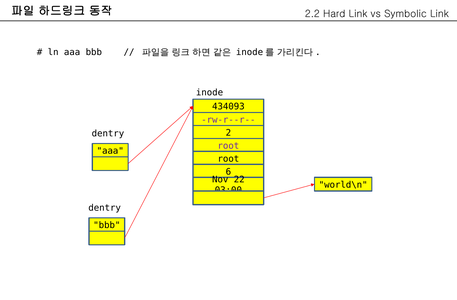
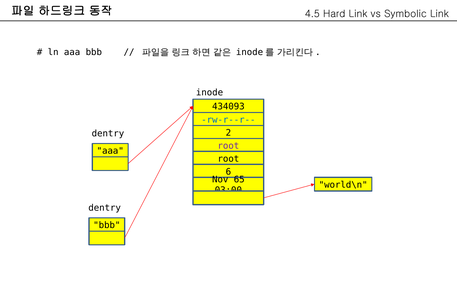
2.2: 2.2 -> 4.5 (312, 14)
rw-r--r-- colour: purple -> blue (228, 120)
22: 22 -> 65 (239, 180)
